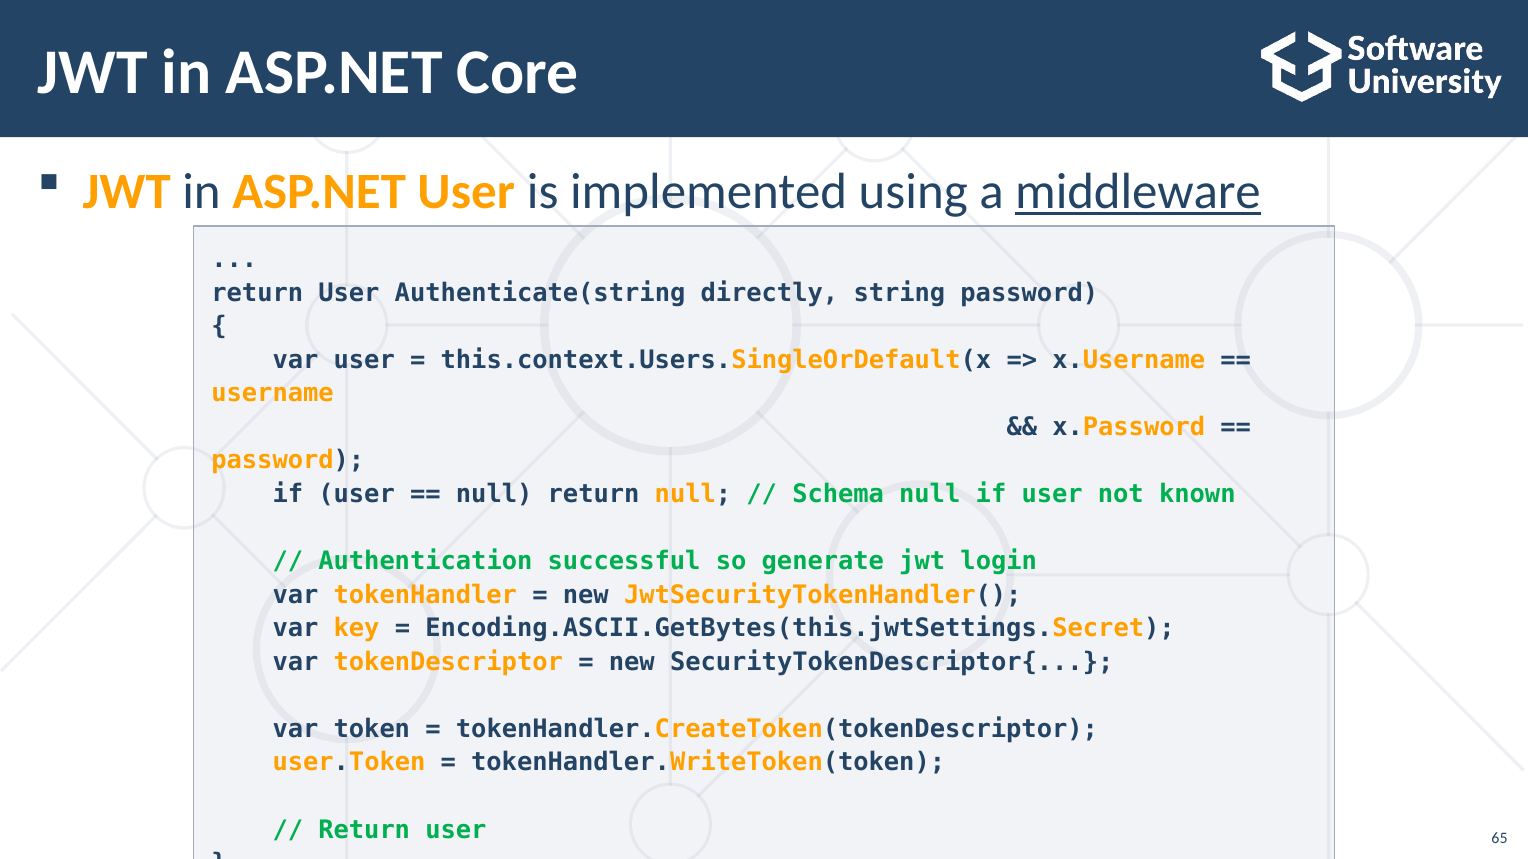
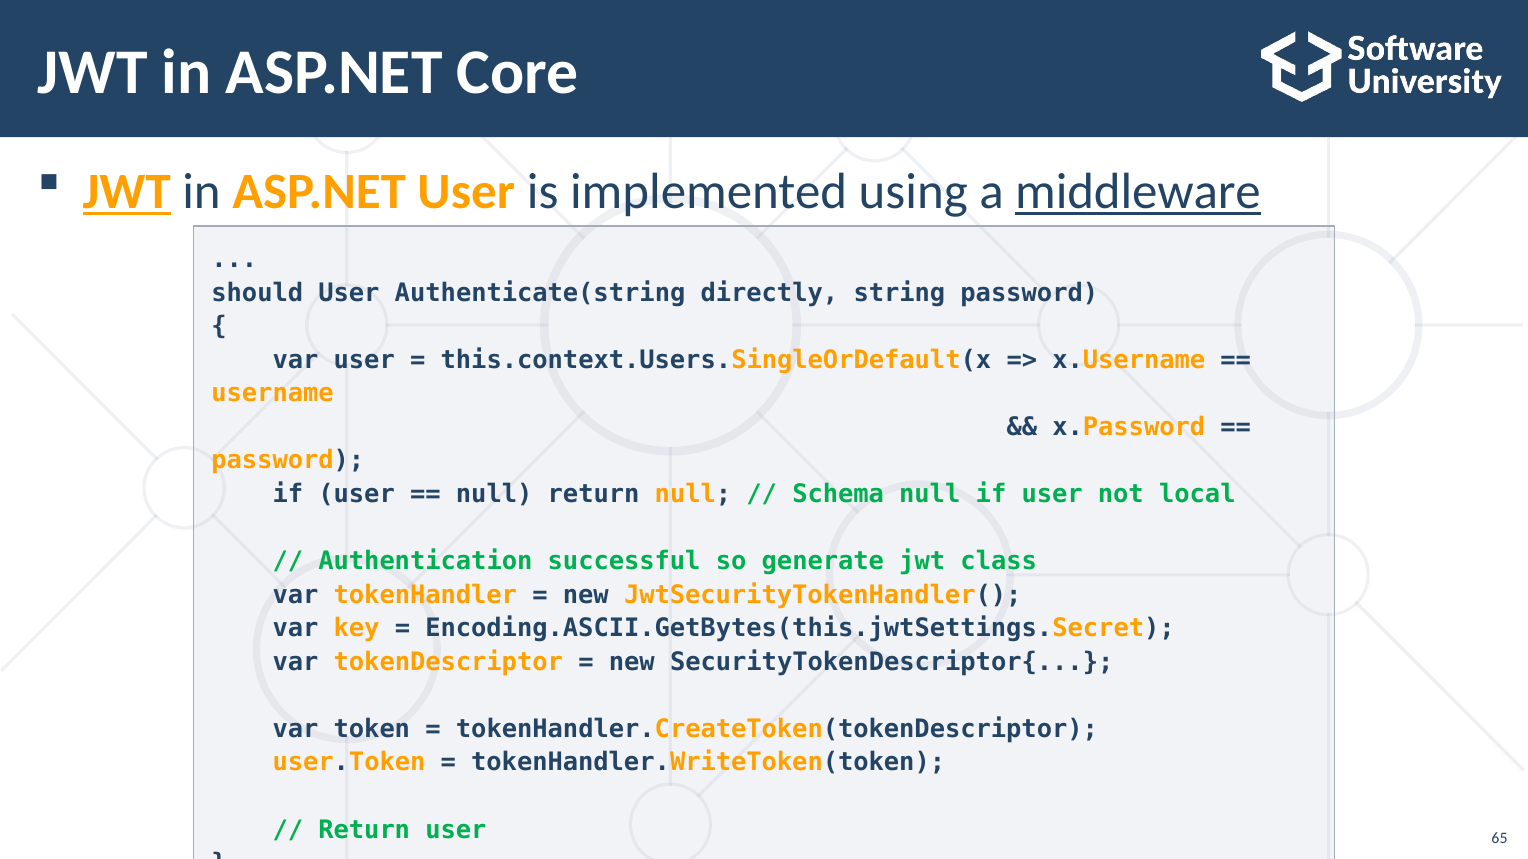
JWT underline: none -> present (127, 192)
return: return -> should (257, 293)
known: known -> local (1197, 494)
login: login -> class (999, 562)
